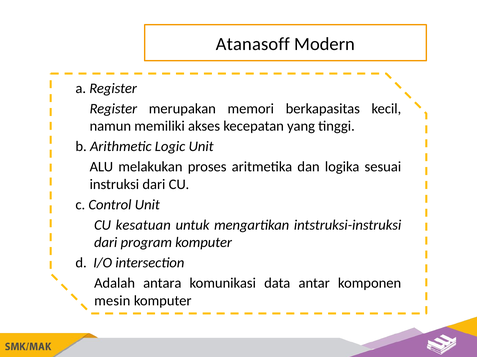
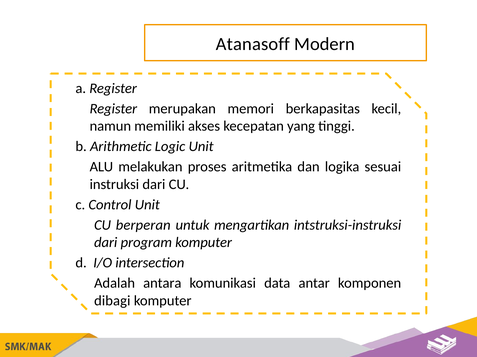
kesatuan: kesatuan -> berperan (143, 225)
mesin: mesin -> dibagi (112, 301)
